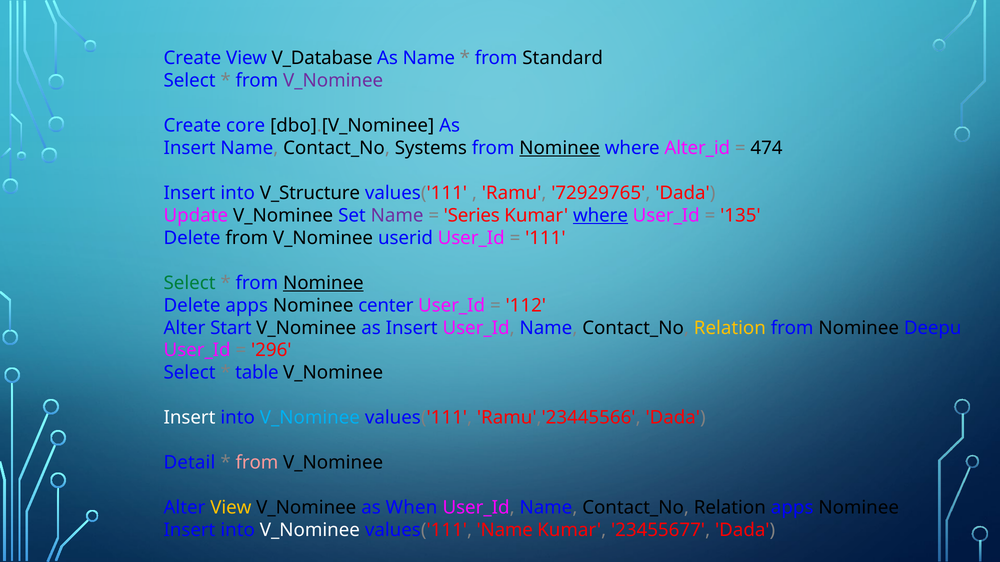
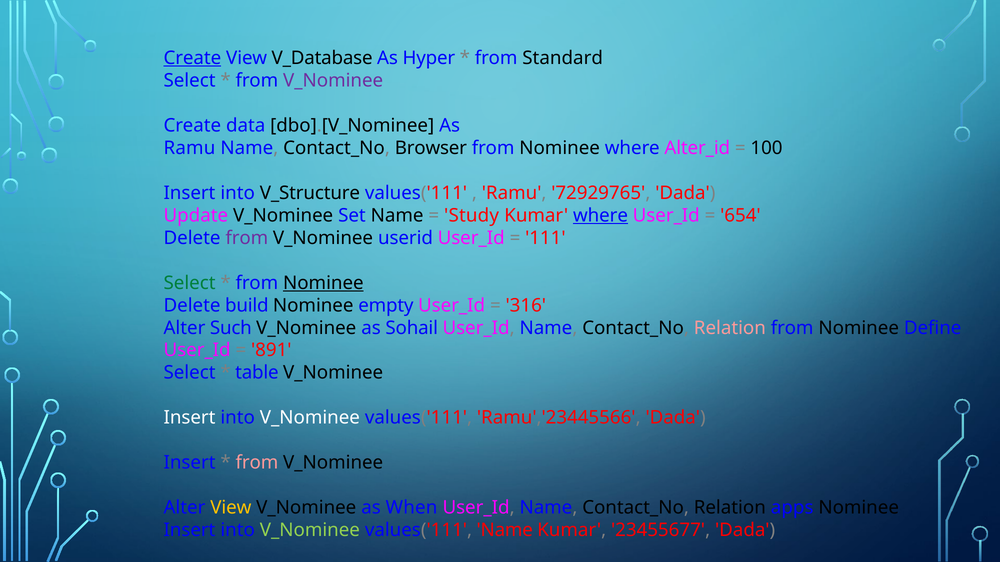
Create underline: none -> present (192, 58)
As Name: Name -> Hyper (429, 58)
core: core -> data (246, 126)
Insert: Insert -> Ramu (189, 148)
Systems: Systems -> Browser (431, 148)
Nominee underline: present -> none (560, 148)
474: 474 -> 100 (766, 148)
Name colour: purple -> black (397, 216)
Series: Series -> Study (472, 216)
135: 135 -> 654 (740, 216)
from colour: black -> purple (247, 238)
Delete apps: apps -> build (247, 306)
center: center -> empty (386, 306)
112: 112 -> 316 (526, 306)
Start: Start -> Such (231, 328)
V_Nominee as Insert: Insert -> Sohail (412, 328)
Relation colour: yellow -> pink (730, 328)
Deepu: Deepu -> Define (933, 328)
296: 296 -> 891 (271, 351)
V_Nominee colour: light blue -> white (310, 418)
Detail: Detail -> Insert (190, 463)
V_Nominee colour: white -> light green (310, 531)
